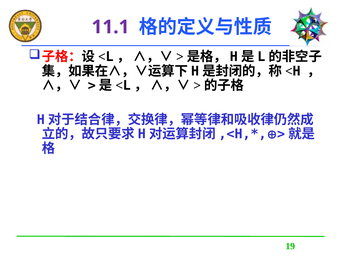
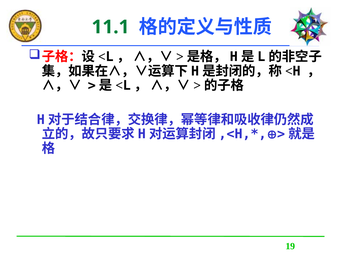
11.1 colour: purple -> green (111, 27)
